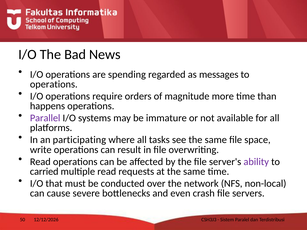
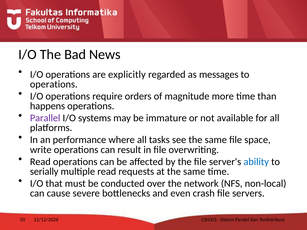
spending: spending -> explicitly (127, 74)
participating: participating -> performance (79, 140)
ability colour: purple -> blue (256, 162)
carried: carried -> serially (44, 172)
